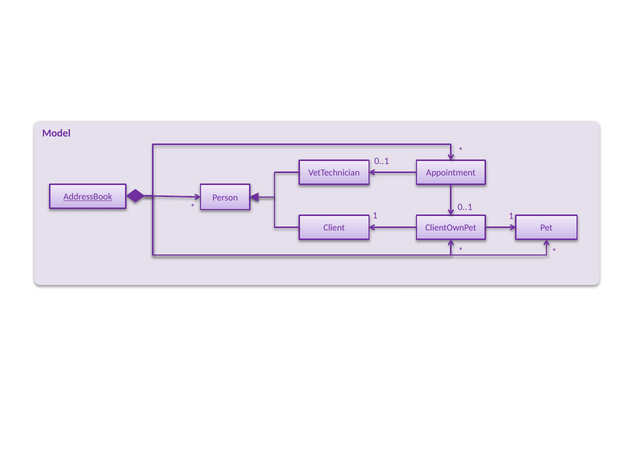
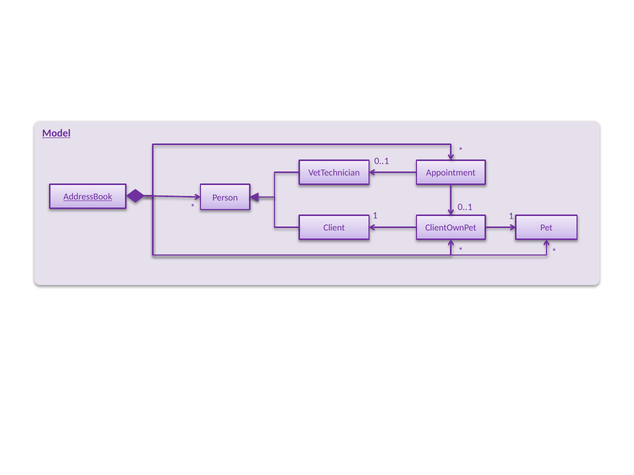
Model underline: none -> present (56, 133)
